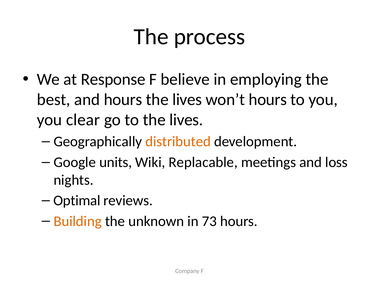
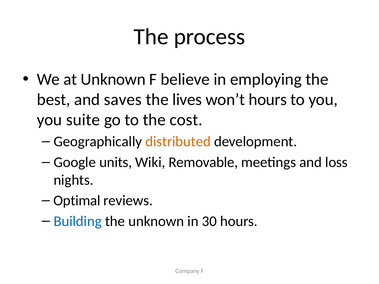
at Response: Response -> Unknown (113, 80)
and hours: hours -> saves (123, 100)
clear: clear -> suite (83, 120)
to the lives: lives -> cost (186, 120)
Replacable: Replacable -> Removable (203, 162)
Building colour: orange -> blue (78, 221)
73: 73 -> 30 (209, 221)
